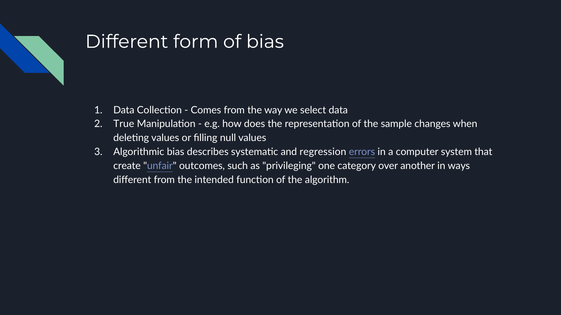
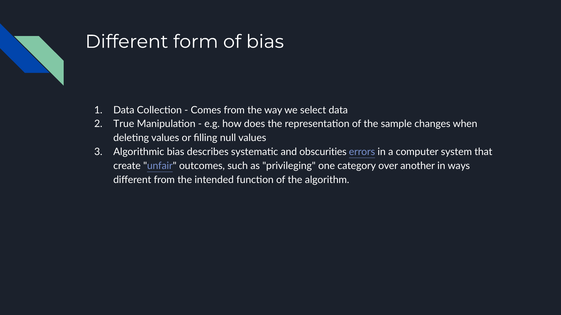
regression: regression -> obscurities (323, 152)
